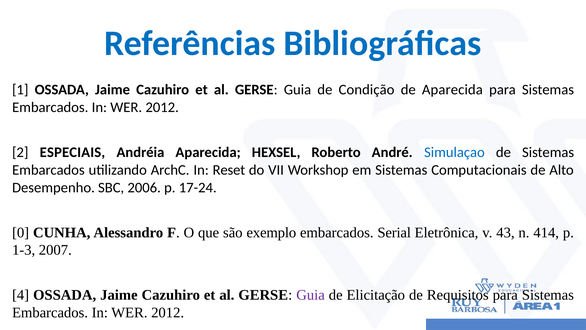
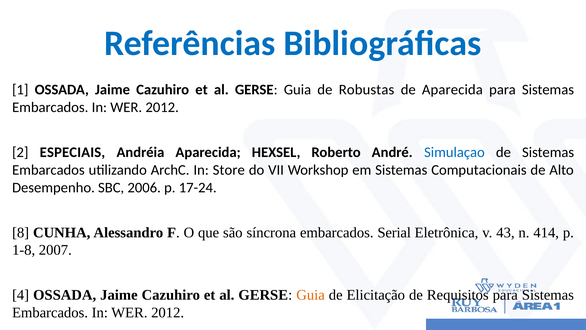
Condição: Condição -> Robustas (367, 90)
Reset: Reset -> Store (229, 170)
0: 0 -> 8 (21, 232)
exemplo: exemplo -> síncrona (271, 232)
1-3: 1-3 -> 1-8 (24, 250)
Guia colour: purple -> orange (311, 295)
